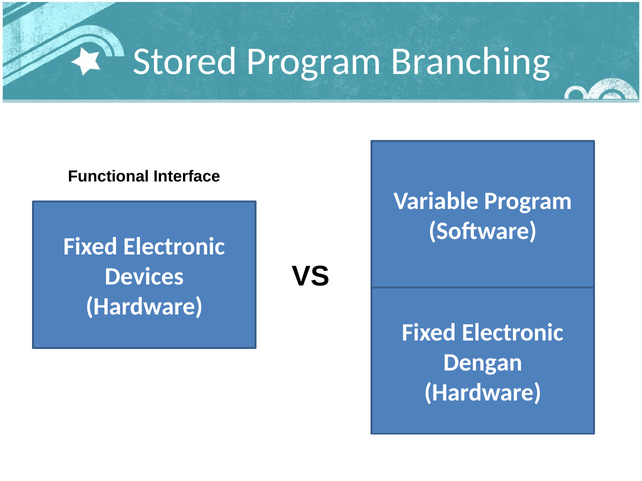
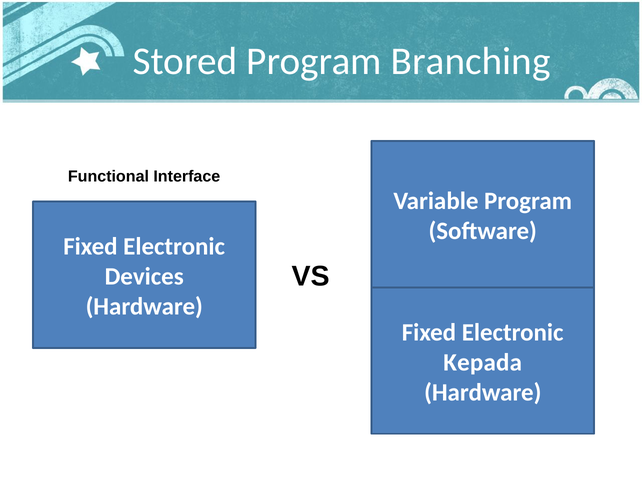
Dengan: Dengan -> Kepada (483, 363)
